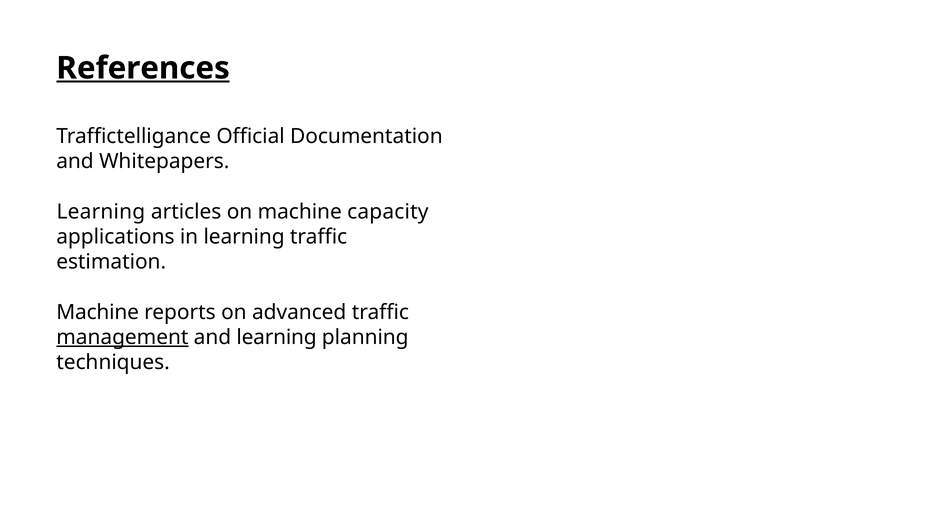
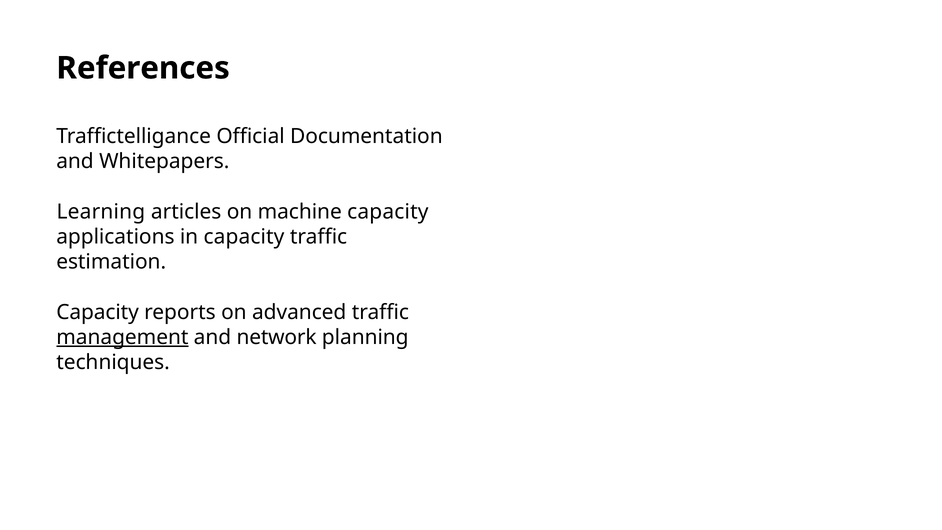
References underline: present -> none (143, 68)
in learning: learning -> capacity (244, 237)
Machine: Machine -> Capacity (98, 312)
and learning: learning -> network (277, 337)
